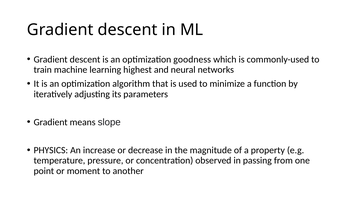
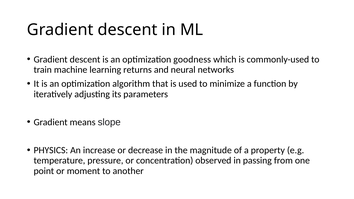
highest: highest -> returns (138, 70)
